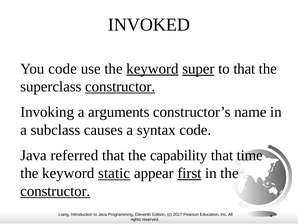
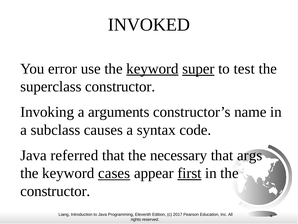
You code: code -> error (63, 69)
to that: that -> test (244, 69)
constructor underline: present -> none (120, 86)
capability: capability -> necessary (179, 155)
time: time -> args (250, 155)
static: static -> cases (114, 173)
constructor underline: present -> none (55, 191)
